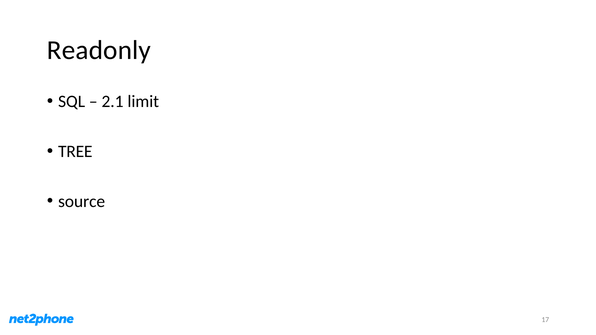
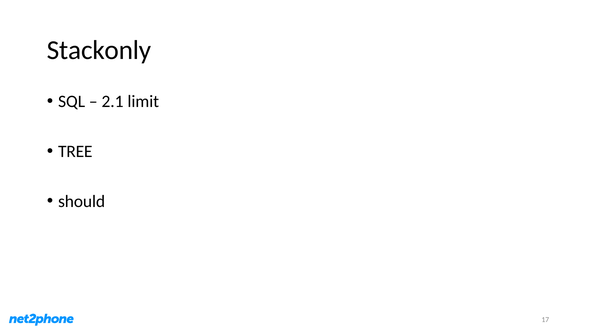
Readonly: Readonly -> Stackonly (99, 50)
source: source -> should (82, 201)
